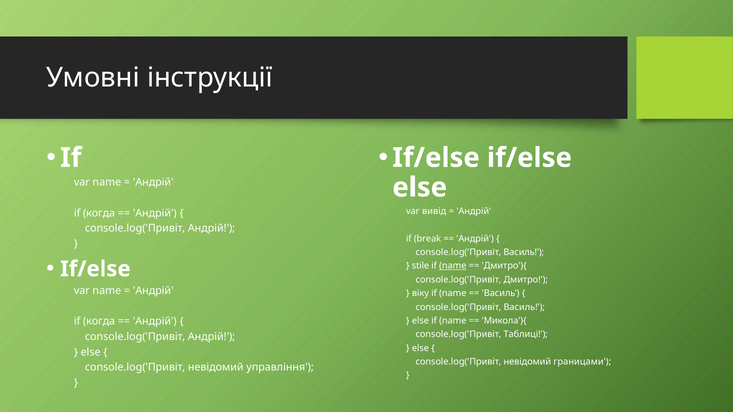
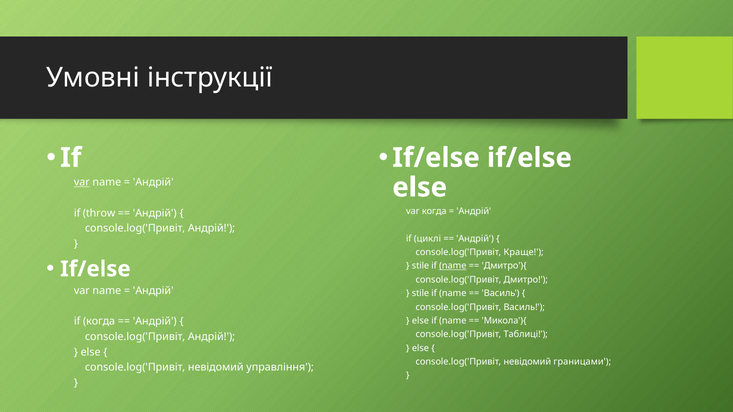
var underline: none -> present (82, 182)
var вивід: вивід -> когда (434, 211)
когда: когда -> throw (99, 213)
break: break -> циклі (427, 239)
Василь: Василь -> Краще (524, 252)
віку: віку -> stile (420, 294)
